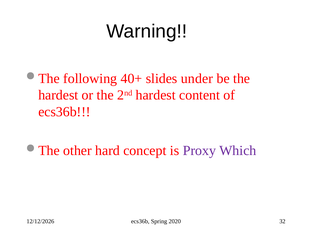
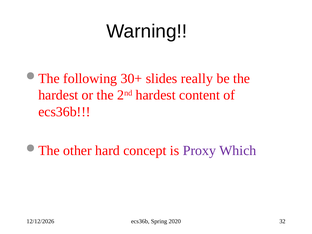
40+: 40+ -> 30+ (131, 78)
under: under -> really (197, 78)
